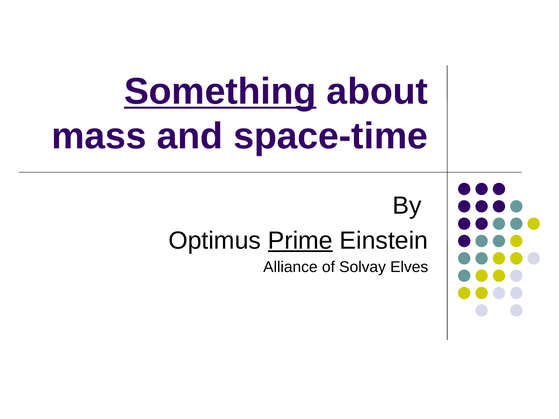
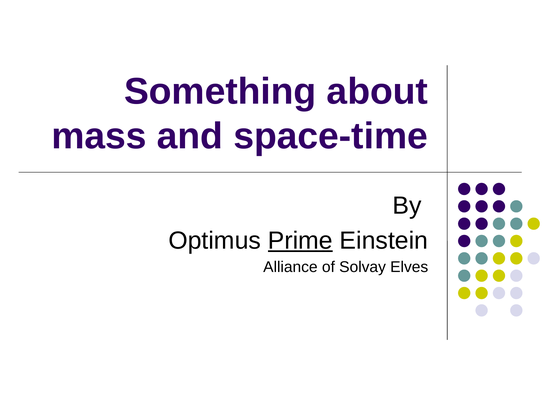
Something underline: present -> none (220, 92)
